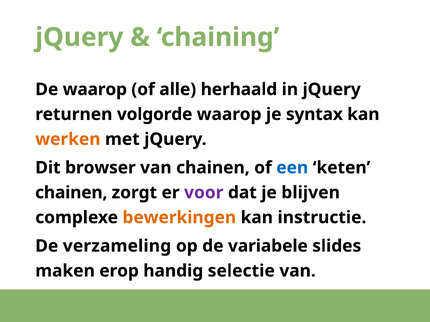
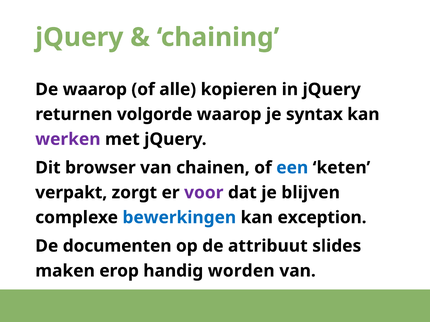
herhaald: herhaald -> kopieren (239, 90)
werken colour: orange -> purple (68, 139)
chainen: chainen -> verpakt (71, 193)
bewerkingen colour: orange -> blue (179, 218)
instructie: instructie -> exception (322, 218)
verzameling: verzameling -> documenten (117, 246)
variabele: variabele -> attribuut (268, 246)
selectie: selectie -> worden (241, 271)
